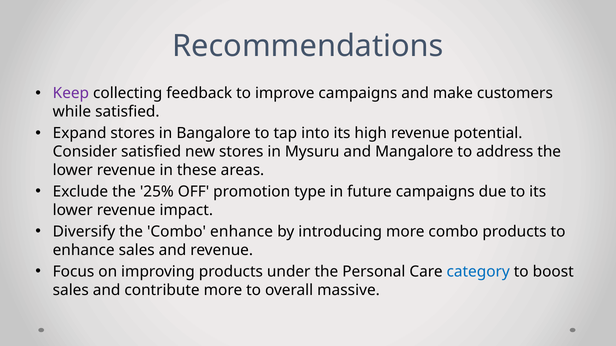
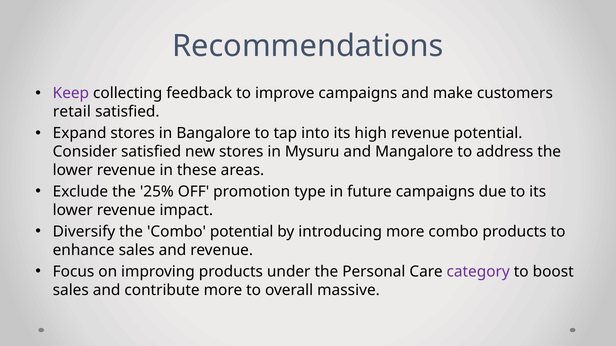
while: while -> retail (72, 112)
Combo enhance: enhance -> potential (242, 232)
category colour: blue -> purple (478, 272)
